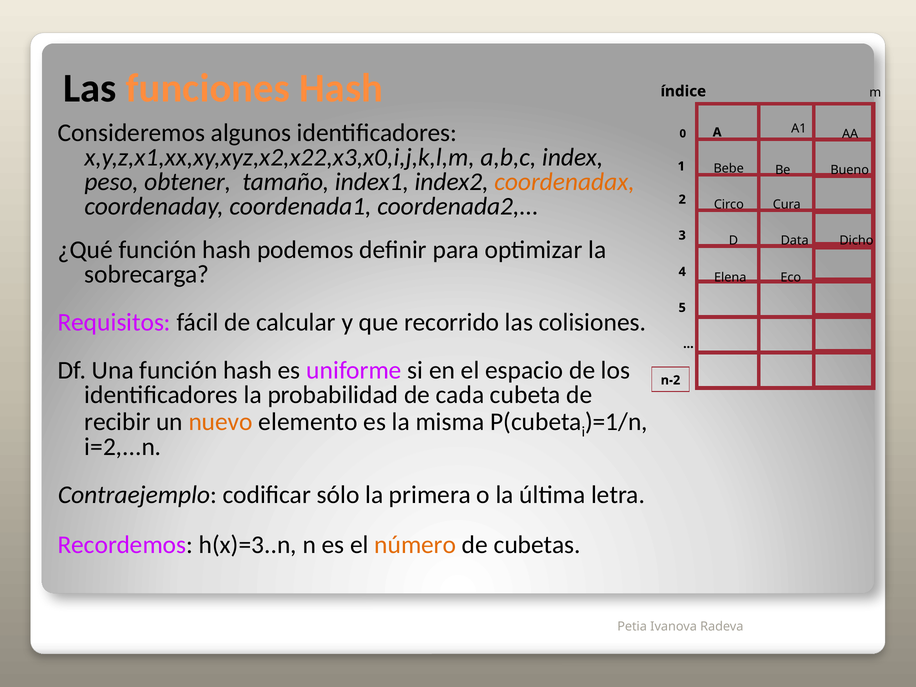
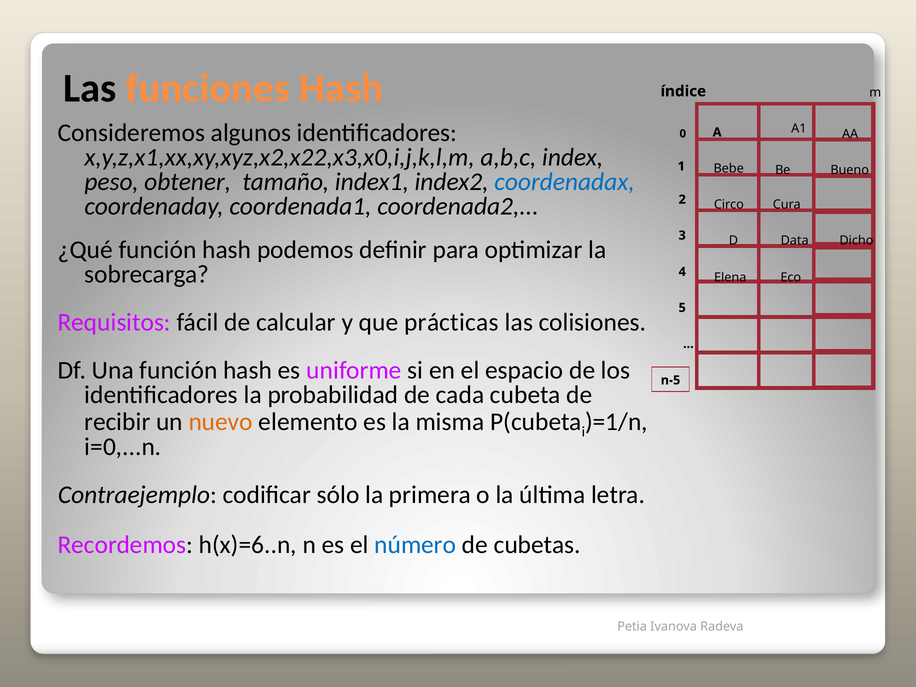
coordenadax colour: orange -> blue (564, 182)
recorrido: recorrido -> prácticas (451, 322)
n-2: n-2 -> n-5 (671, 380)
i=2,...n: i=2,...n -> i=0,...n (123, 447)
h(x)=3..n: h(x)=3..n -> h(x)=6..n (248, 545)
número colour: orange -> blue (415, 545)
